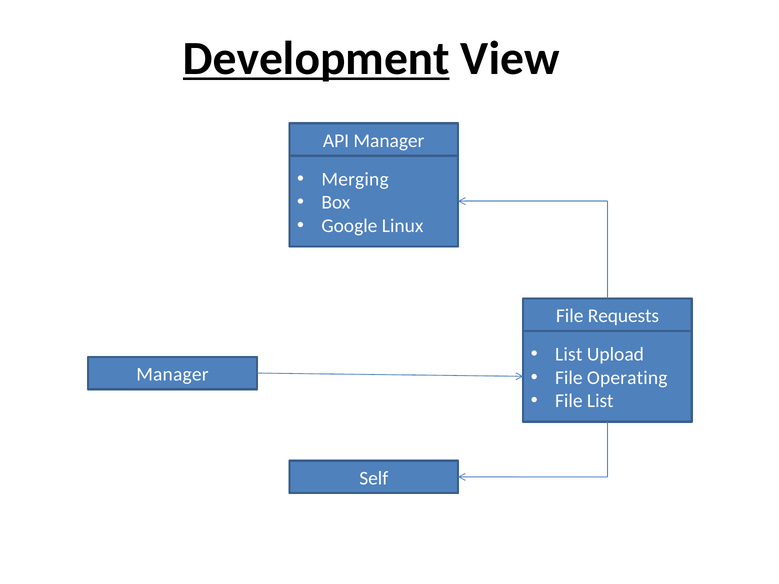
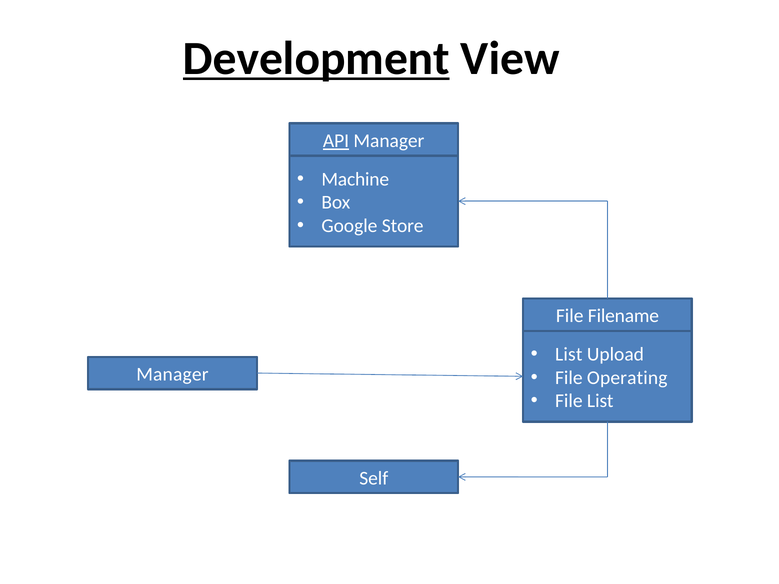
API underline: none -> present (336, 141)
Merging: Merging -> Machine (355, 179)
Linux: Linux -> Store (403, 226)
Requests: Requests -> Filename (623, 316)
